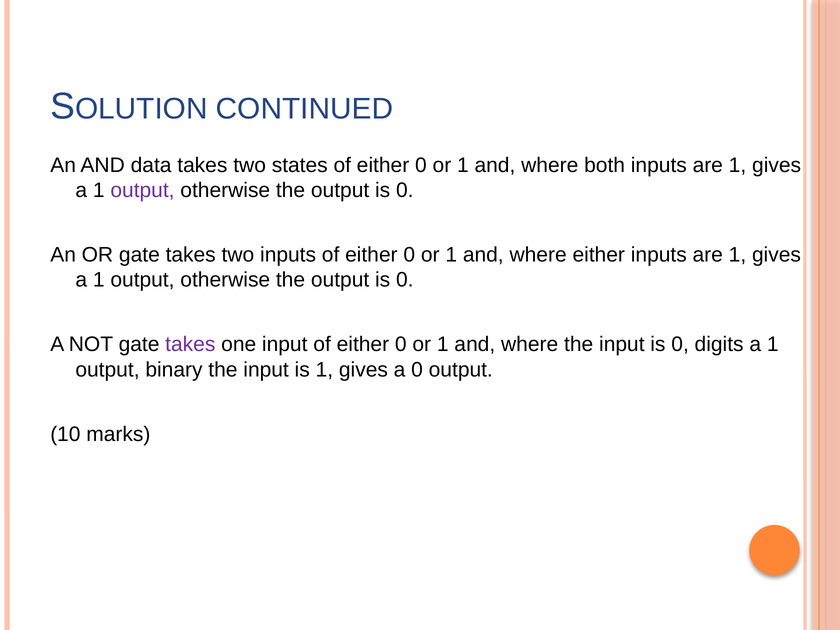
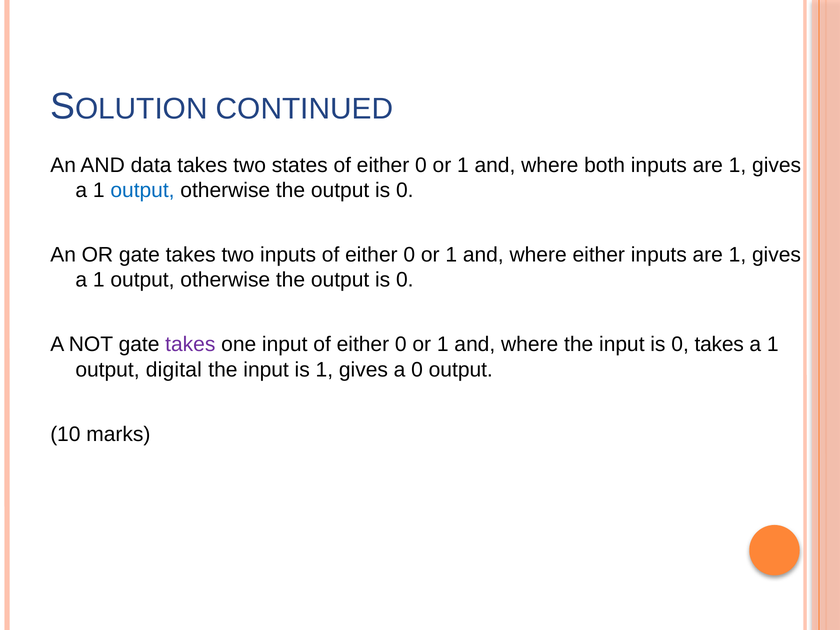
output colour: purple -> blue (142, 190)
0 digits: digits -> takes (719, 344)
binary: binary -> digital (174, 370)
